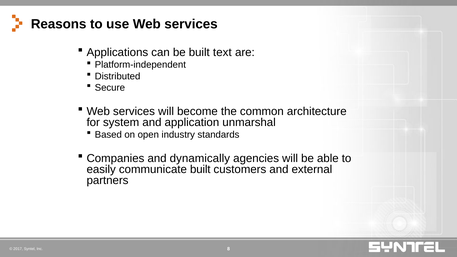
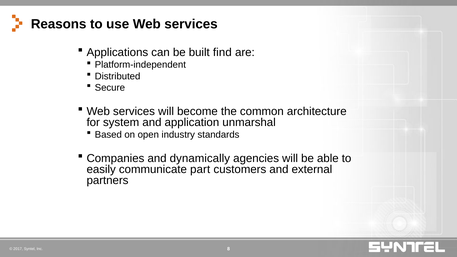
text: text -> find (222, 52)
communicate built: built -> part (200, 169)
